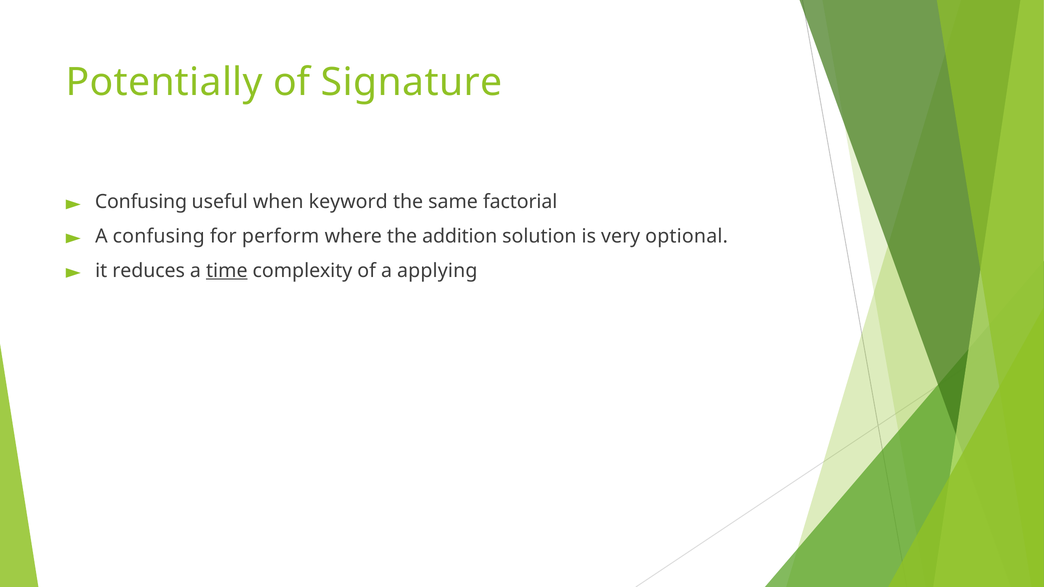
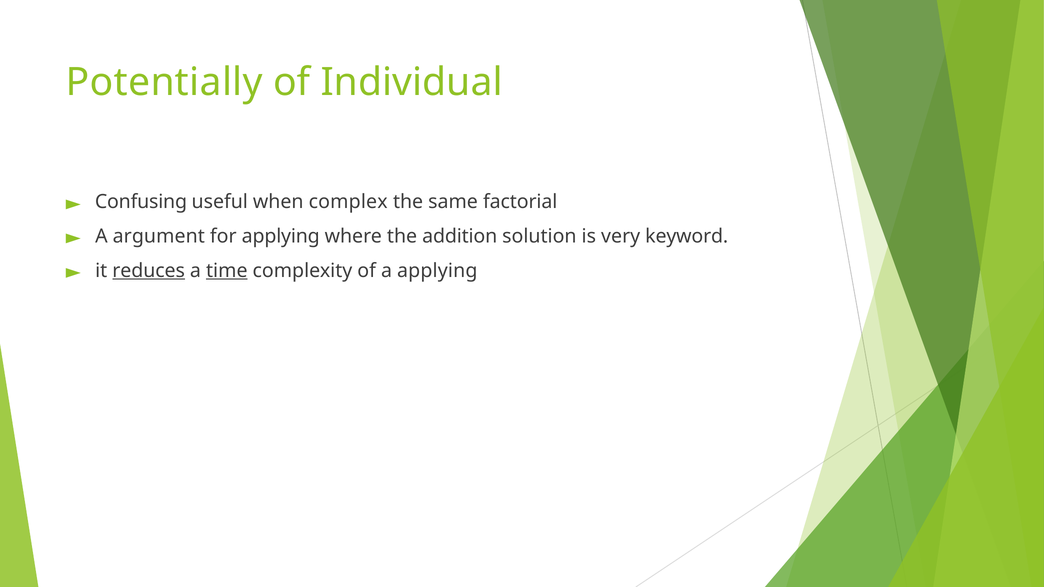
Signature: Signature -> Individual (412, 82)
keyword: keyword -> complex (348, 202)
A confusing: confusing -> argument (159, 236)
for perform: perform -> applying (281, 236)
optional: optional -> keyword (687, 236)
reduces underline: none -> present (149, 271)
